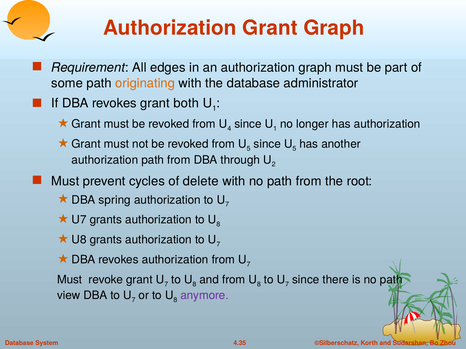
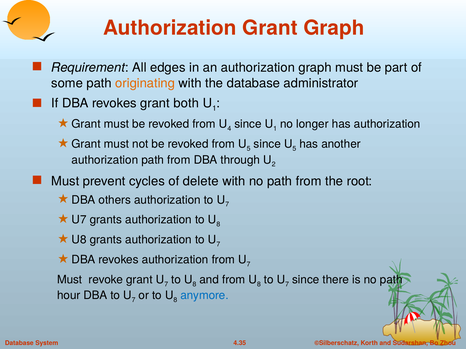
spring: spring -> others (115, 200)
view: view -> hour (69, 296)
anymore colour: purple -> blue (205, 296)
